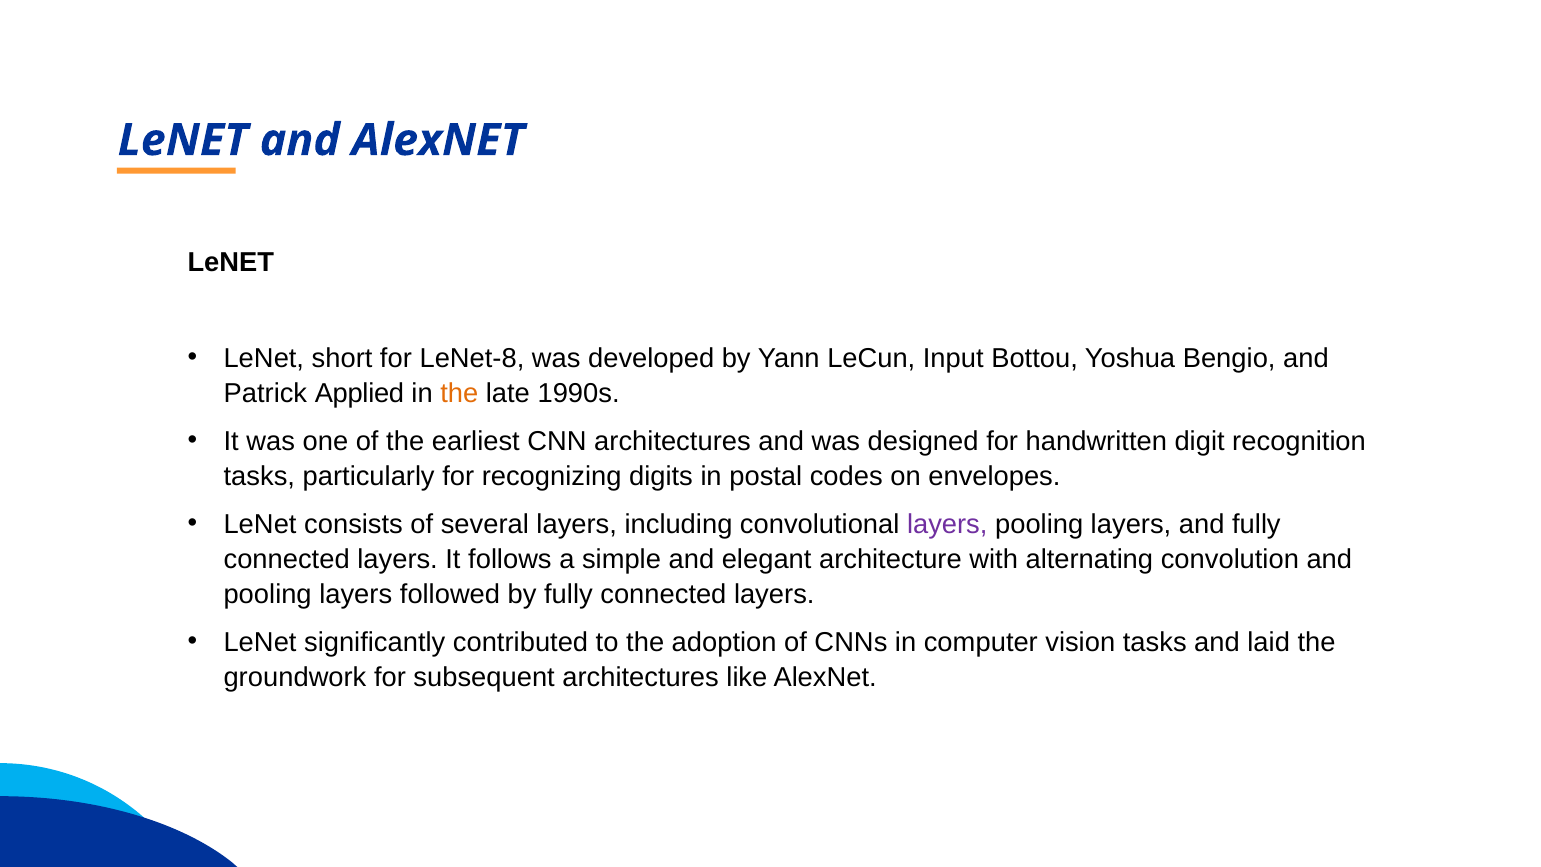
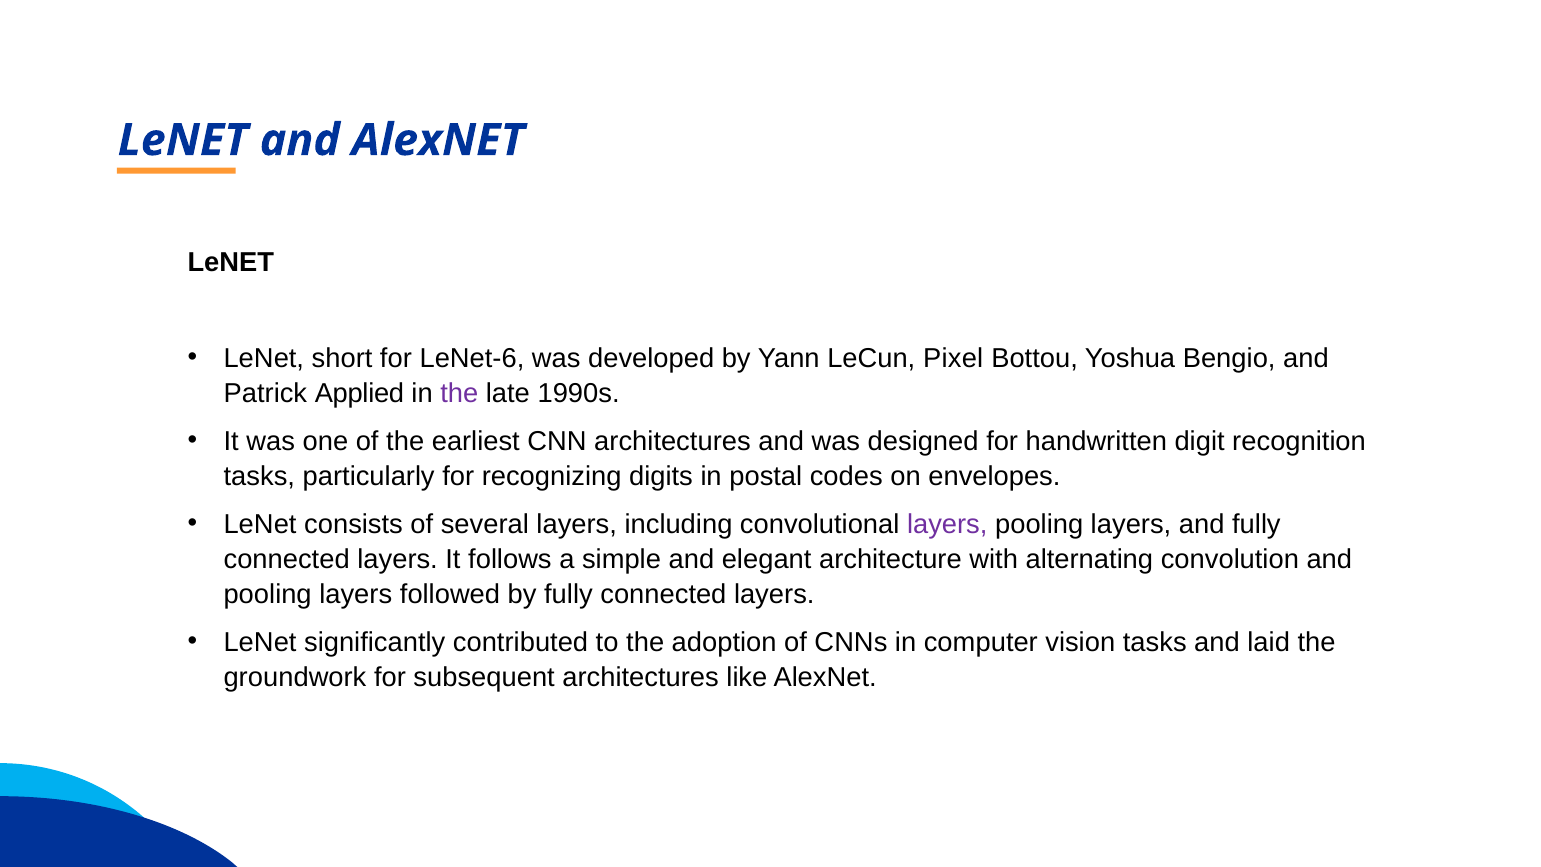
LeNet-8: LeNet-8 -> LeNet-6 (472, 358)
Input: Input -> Pixel (953, 358)
the colour: orange -> purple (459, 393)
